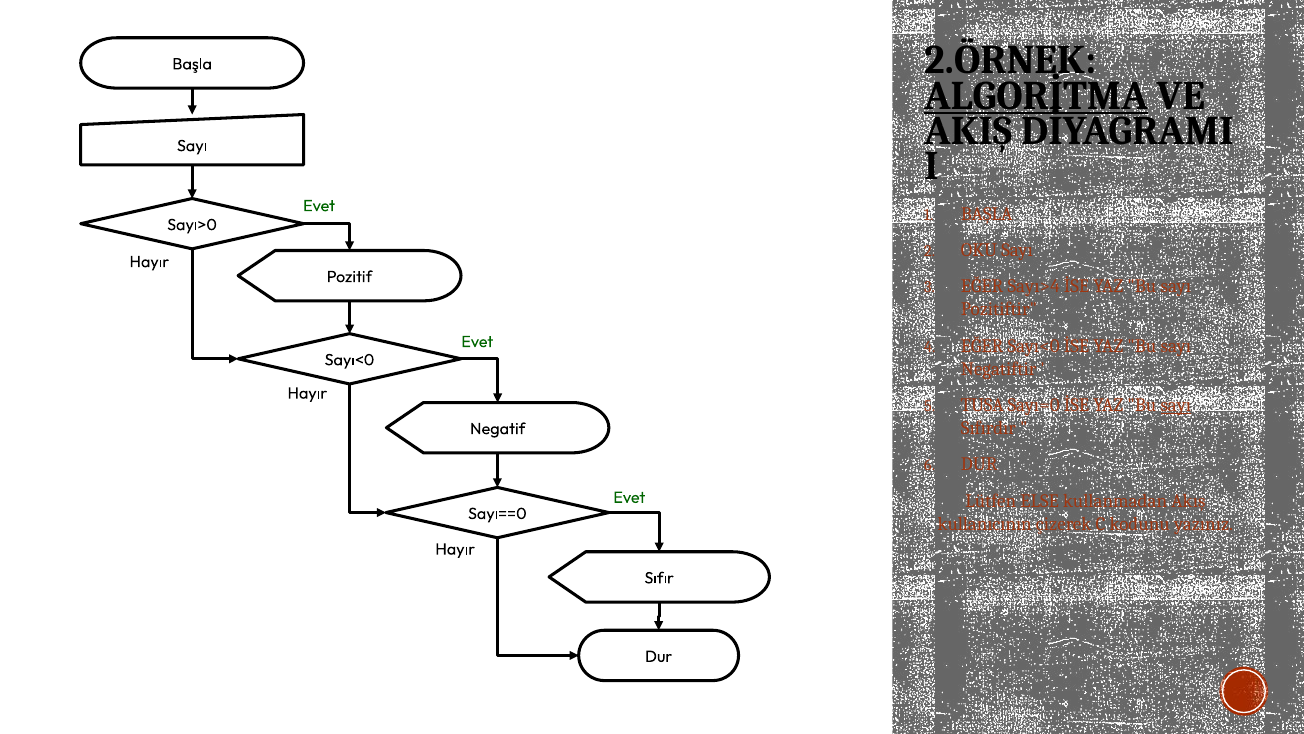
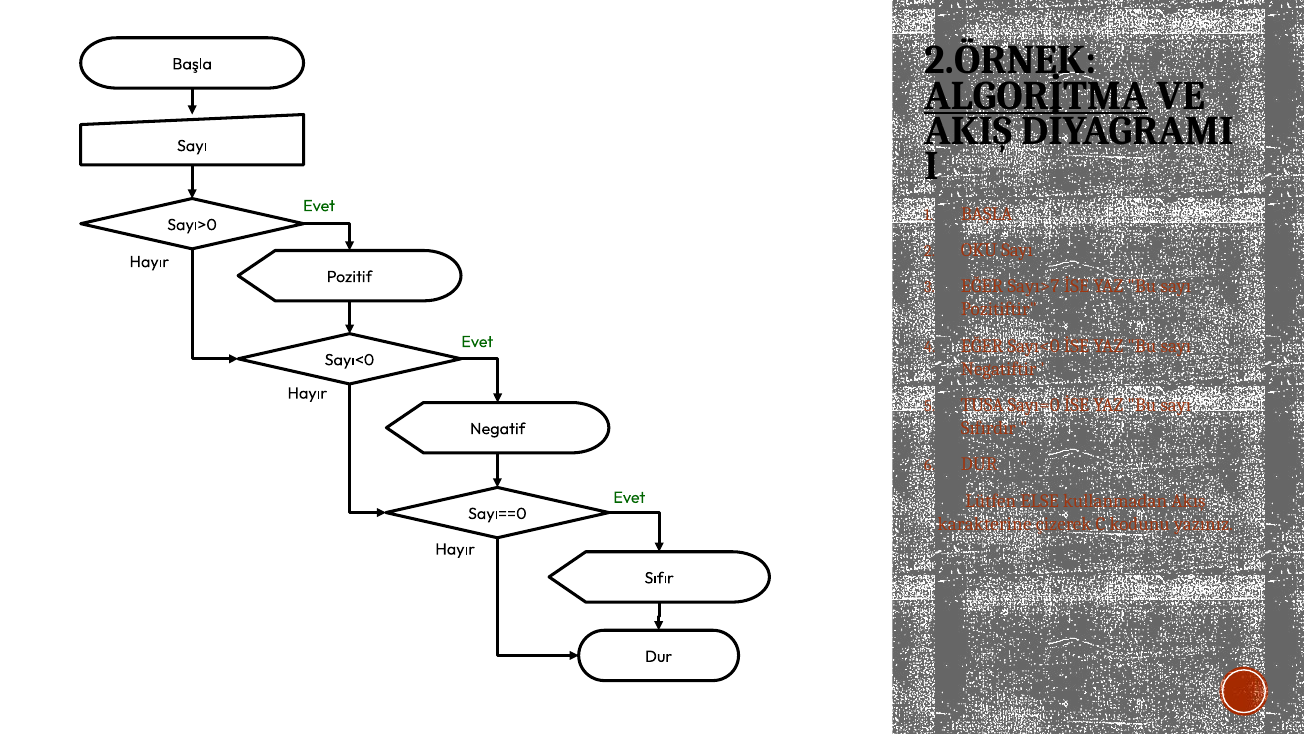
Sayı>4: Sayı>4 -> Sayı>7 (1034, 286)
sayı underline: present -> none (1176, 405)
kullanıcının: kullanıcının -> karakterine (985, 523)
